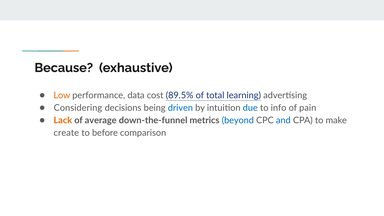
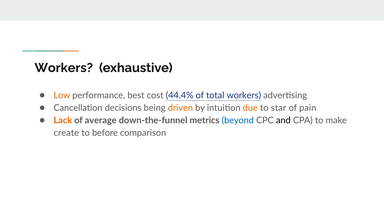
Because: Because -> Workers (64, 68)
data: data -> best (136, 95)
89.5%: 89.5% -> 44.4% (180, 95)
total learning: learning -> workers (244, 95)
Considering: Considering -> Cancellation (78, 108)
driven colour: blue -> orange (180, 108)
due colour: blue -> orange (250, 108)
info: info -> star (279, 108)
and colour: blue -> black (283, 120)
